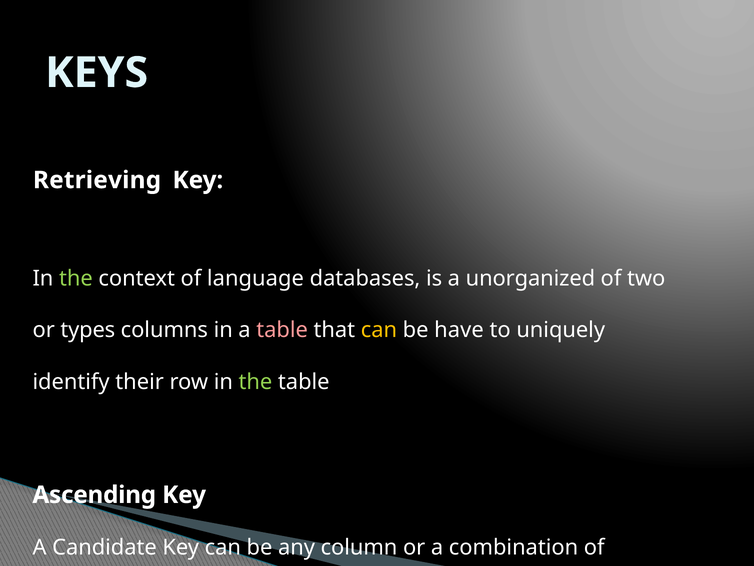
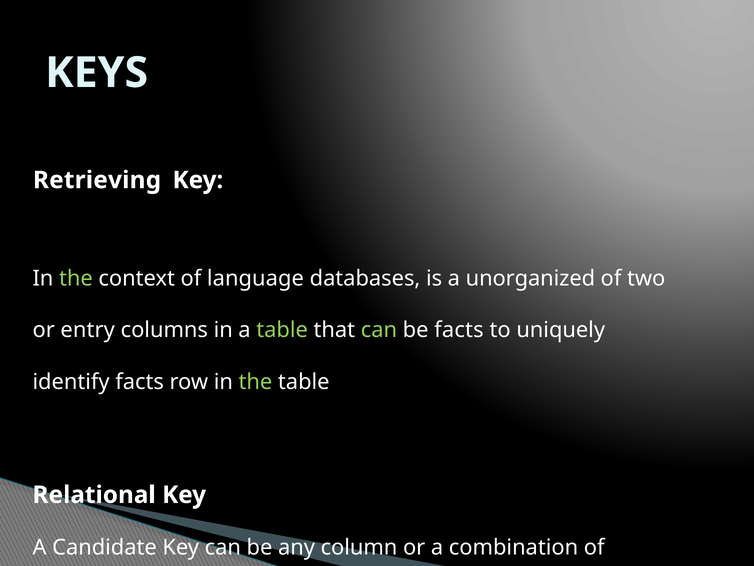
types: types -> entry (88, 330)
table colour: pink -> light green (282, 330)
can colour: yellow -> light green (379, 330)
be have: have -> facts (459, 330)
identify their: their -> facts (140, 381)
Ascending: Ascending -> Relational (94, 495)
